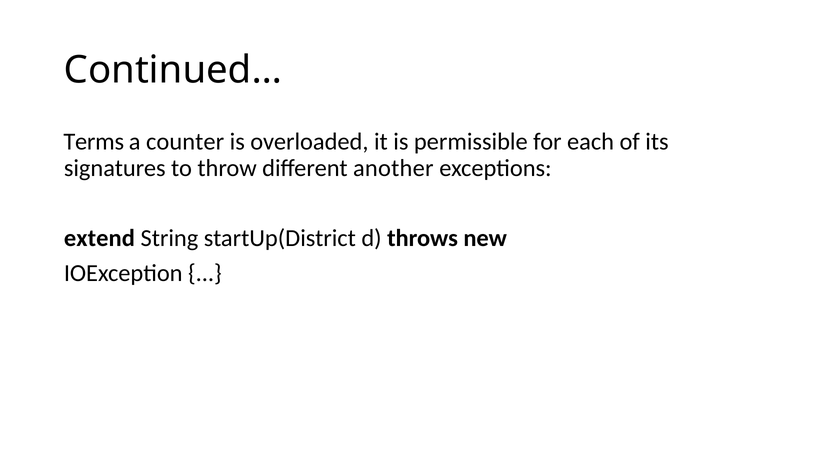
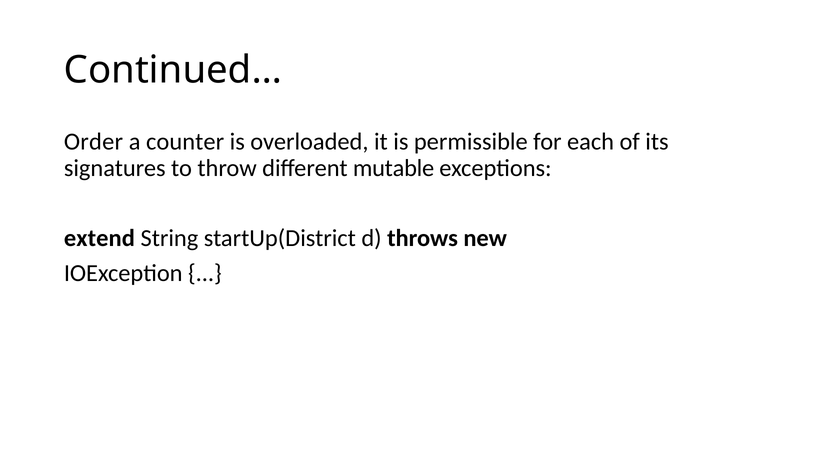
Terms: Terms -> Order (93, 142)
another: another -> mutable (394, 168)
